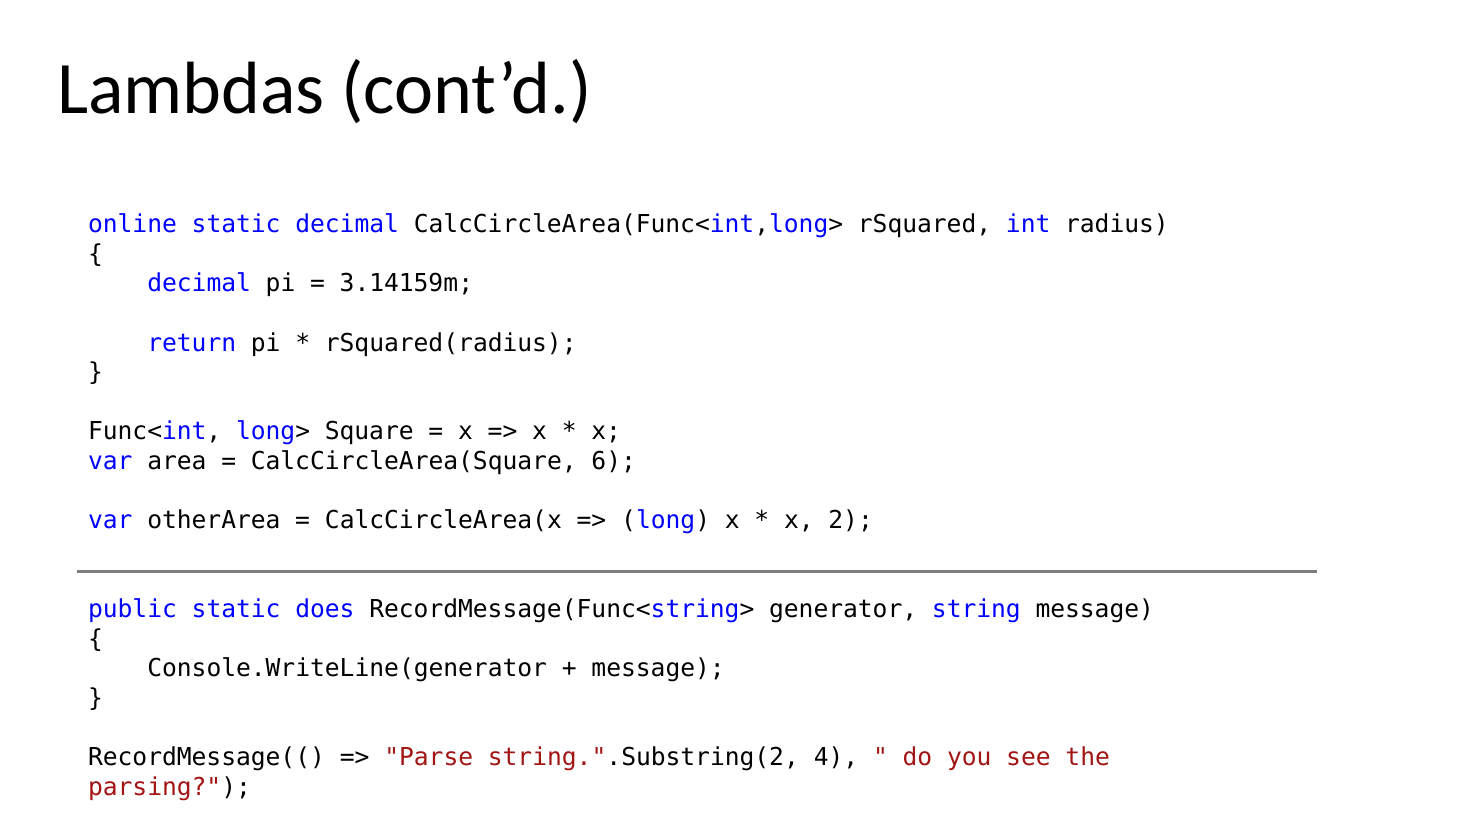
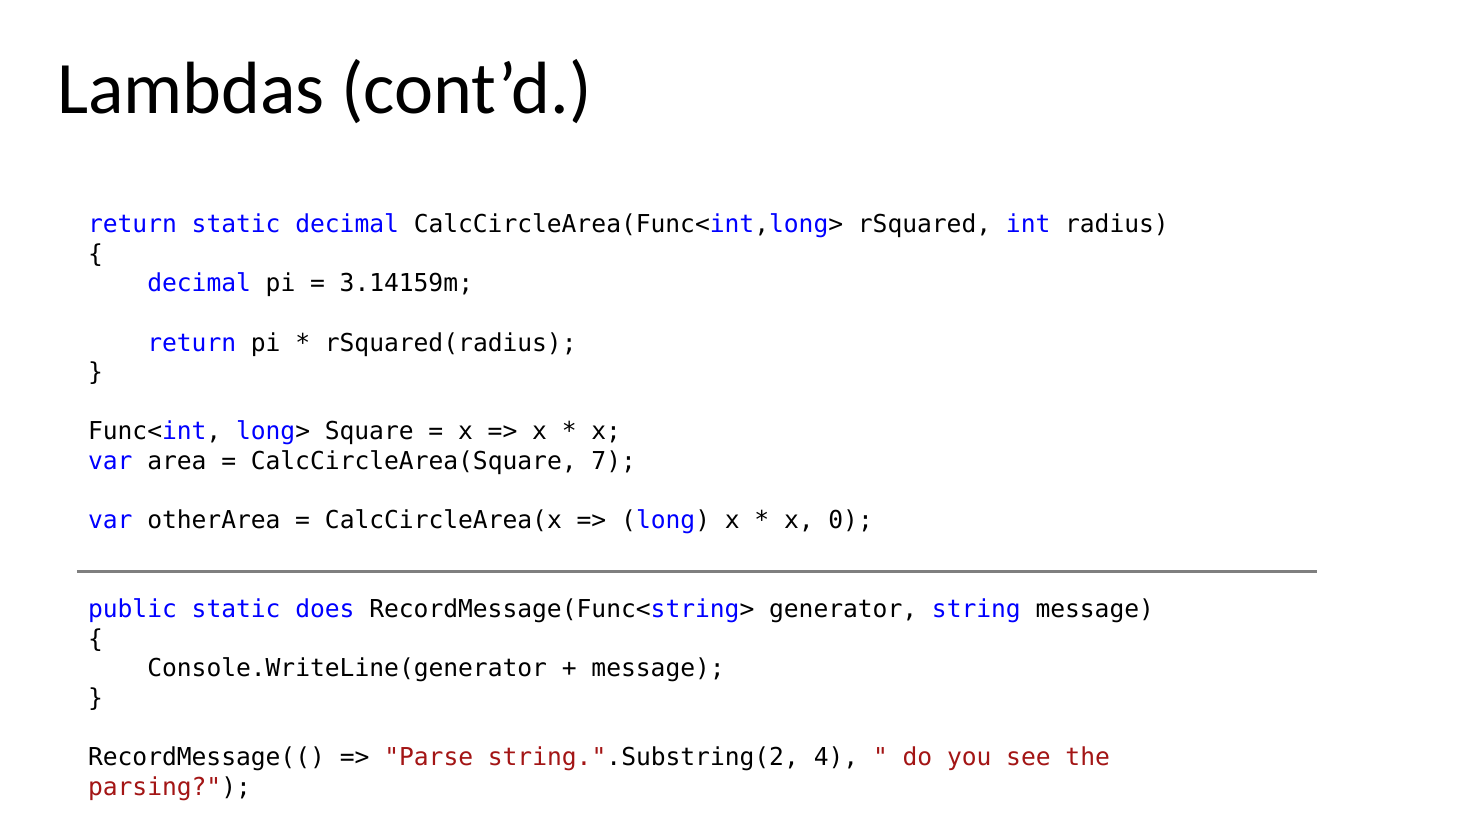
online: online -> return (133, 224)
6: 6 -> 7 (614, 461)
2: 2 -> 0 (851, 520)
